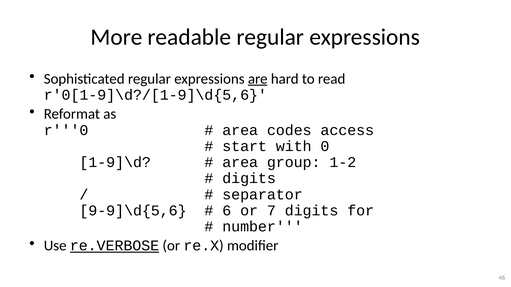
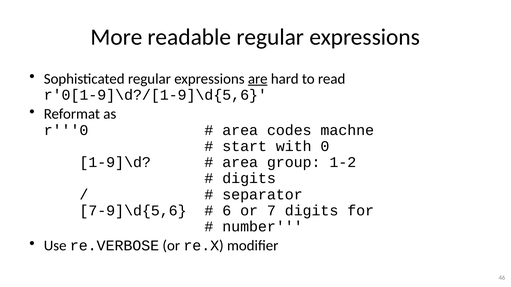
access: access -> machne (347, 130)
9-9]\d{5,6: 9-9]\d{5,6 -> 7-9]\d{5,6 (133, 211)
re.VERBOSE underline: present -> none (115, 246)
